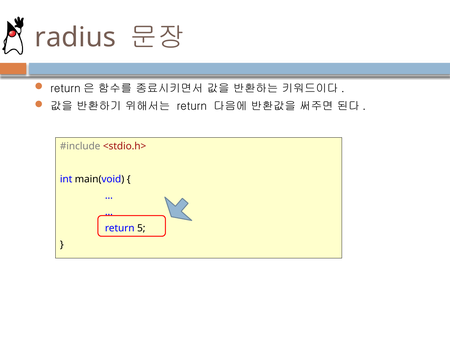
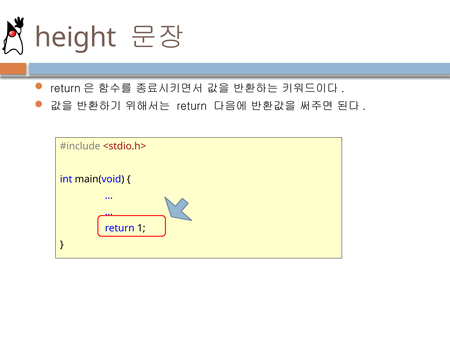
radius: radius -> height (75, 38)
5: 5 -> 1 (141, 228)
